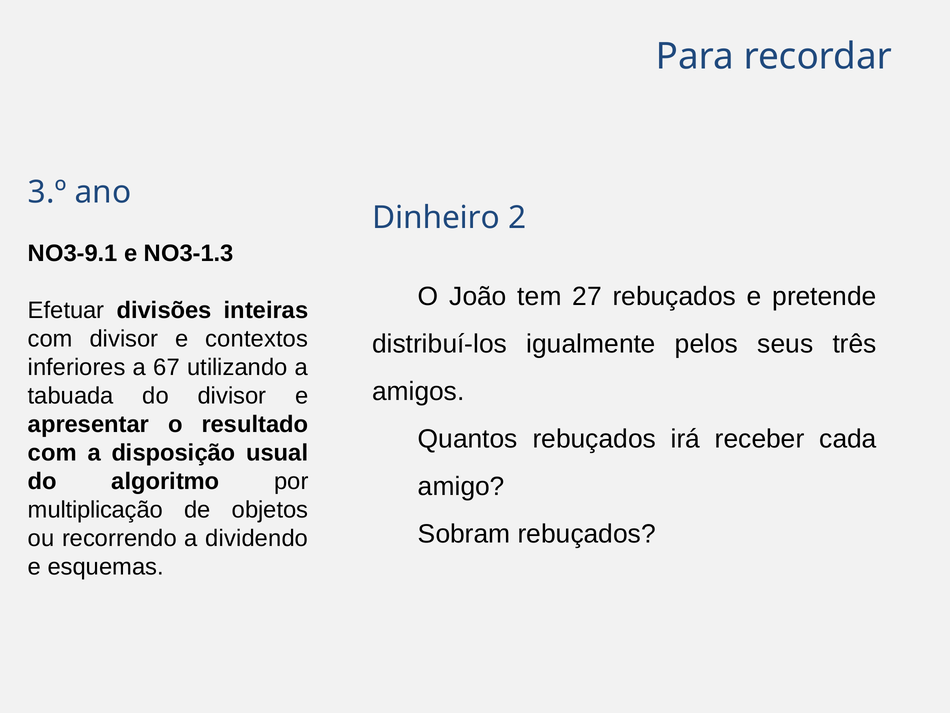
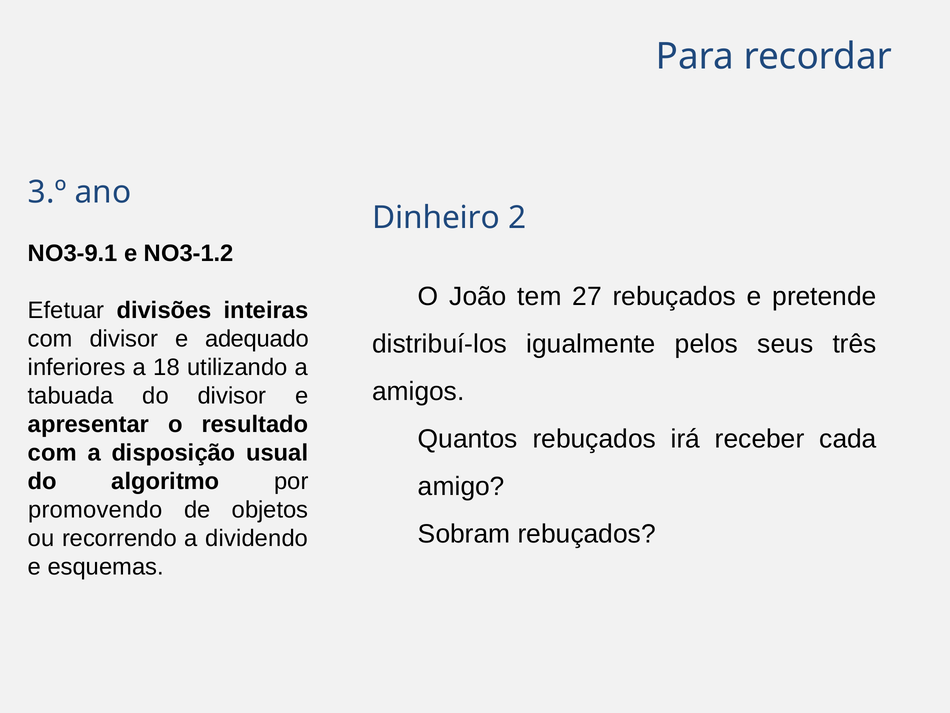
NO3-1.3: NO3-1.3 -> NO3-1.2 (189, 253)
contextos: contextos -> adequado (257, 339)
67: 67 -> 18 (167, 367)
multiplicação: multiplicação -> promovendo (95, 510)
